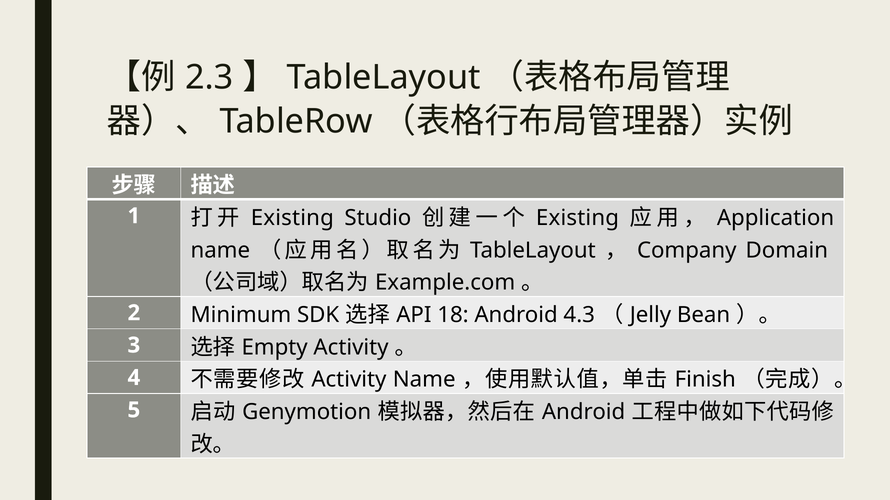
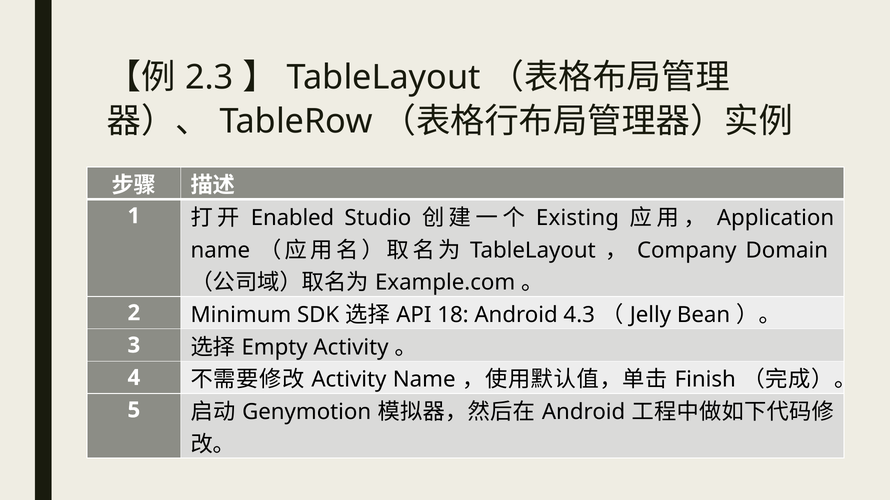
Existing: Existing -> Enabled (292, 218)
